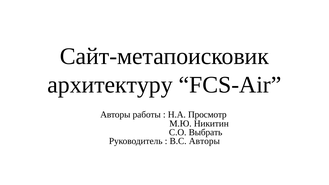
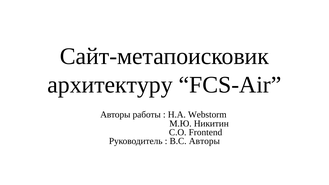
Просмотр: Просмотр -> Webstorm (207, 115)
Выбрать: Выбрать -> Frontend (205, 132)
